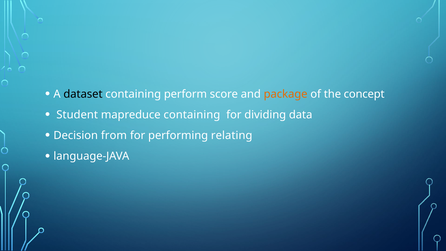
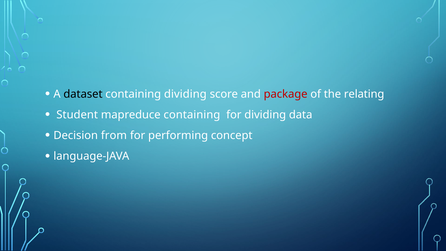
containing perform: perform -> dividing (185, 94)
package colour: orange -> red (286, 94)
concept: concept -> relating (364, 94)
relating: relating -> concept (232, 136)
